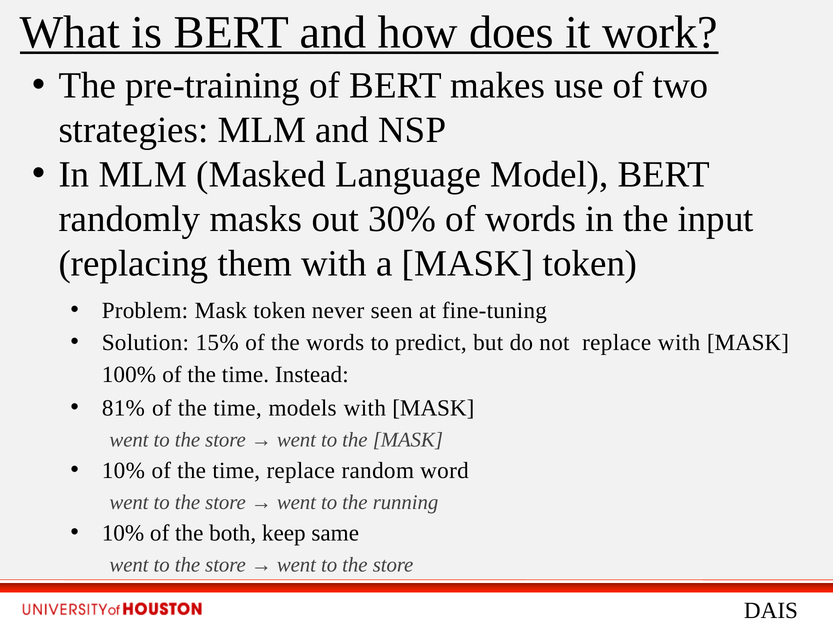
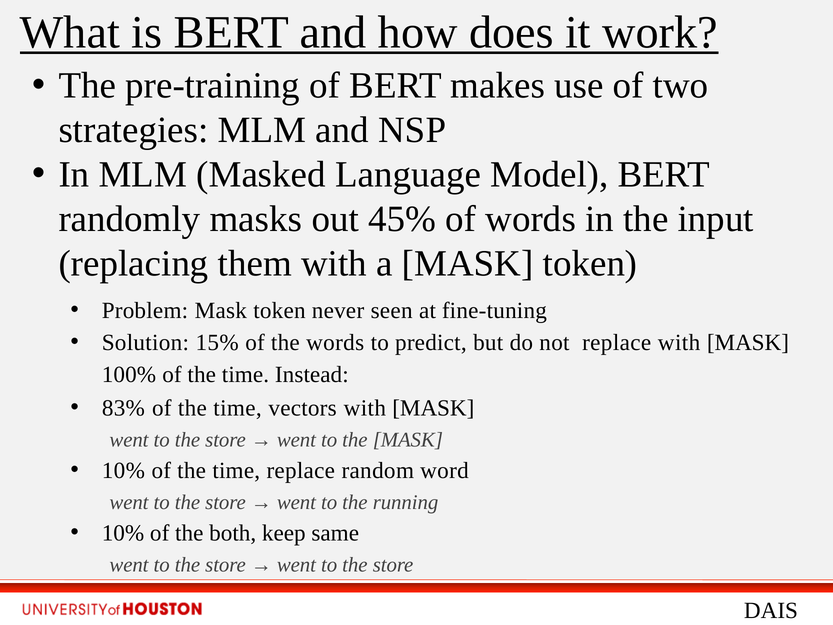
30%: 30% -> 45% (402, 219)
81%: 81% -> 83% (123, 408)
models: models -> vectors (303, 408)
